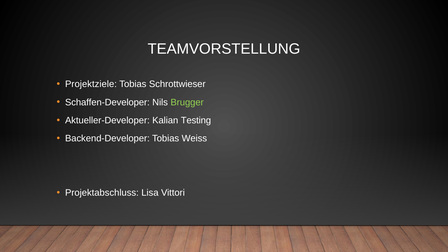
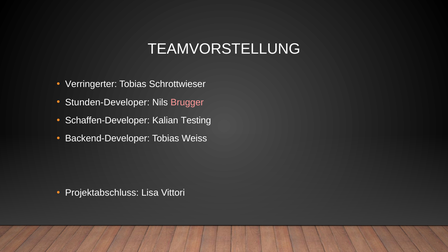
Projektziele: Projektziele -> Verringerter (91, 84)
Schaffen-Developer: Schaffen-Developer -> Stunden-Developer (107, 102)
Brugger colour: light green -> pink (187, 102)
Aktueller-Developer: Aktueller-Developer -> Schaffen-Developer (107, 120)
